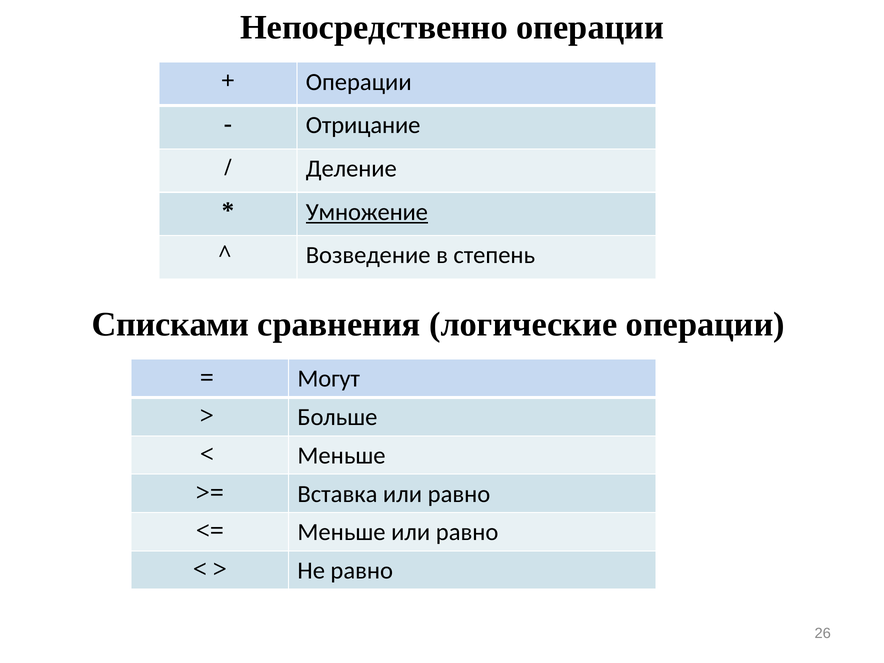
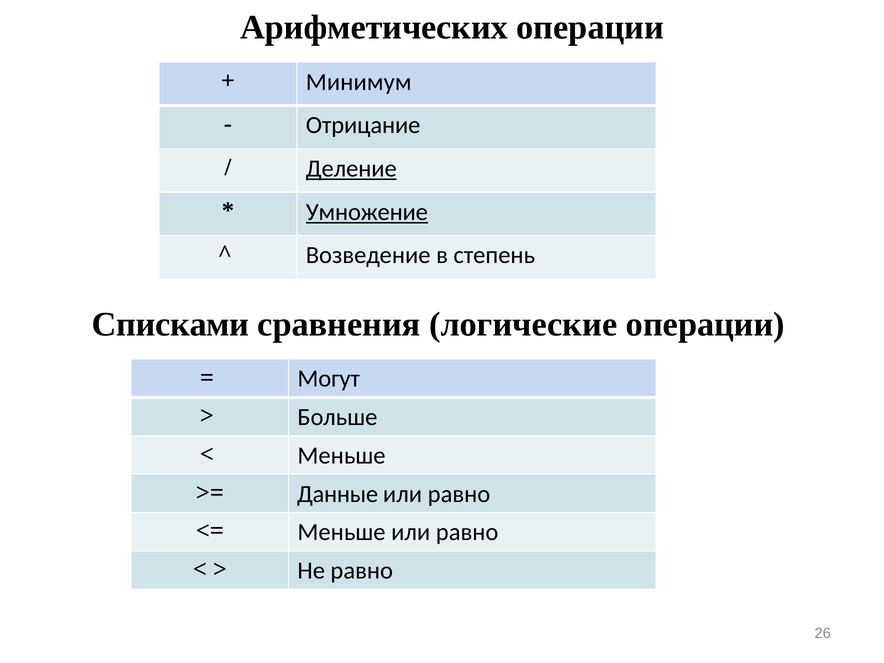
Непосредственно: Непосредственно -> Арифметических (374, 27)
Операции: Операции -> Минимум (359, 82)
Деление underline: none -> present (351, 169)
Вставка: Вставка -> Данные (338, 494)
